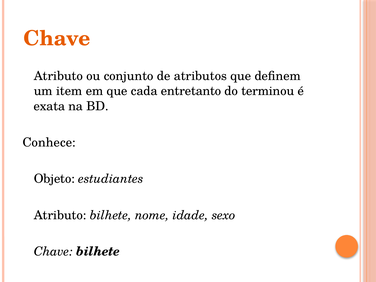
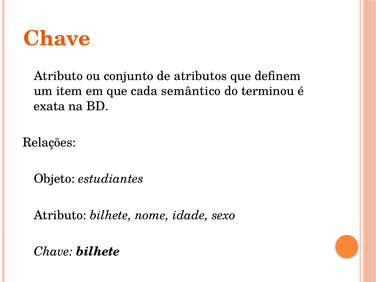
entretanto: entretanto -> semântico (191, 91)
Conhece: Conhece -> Relações (49, 142)
